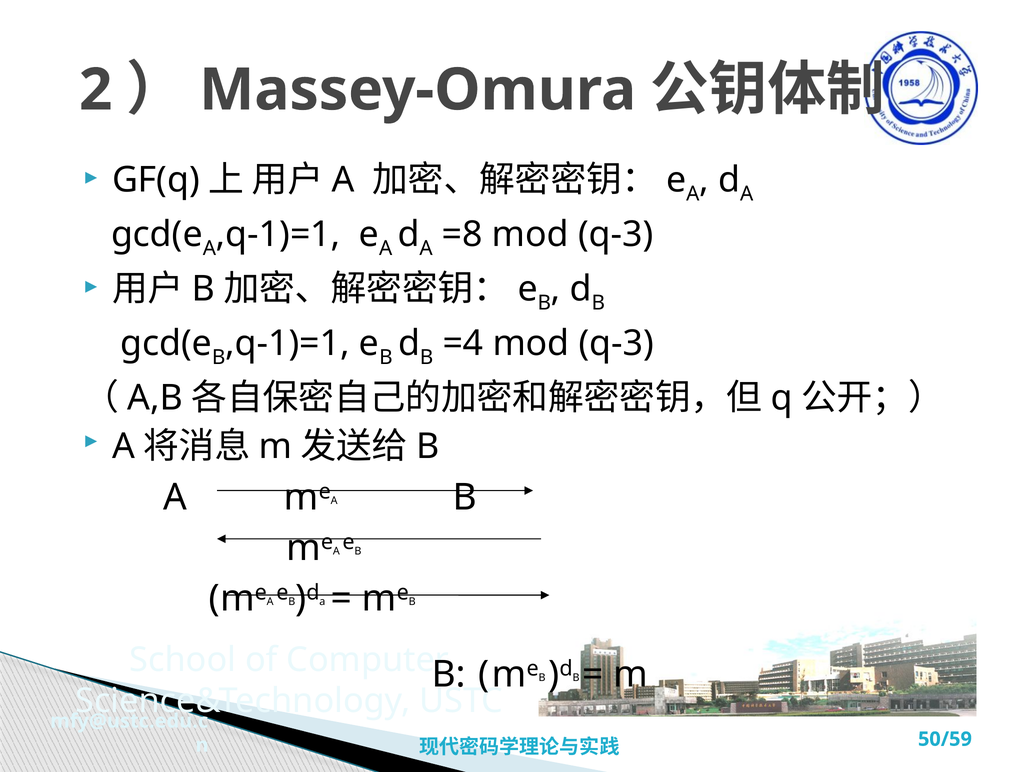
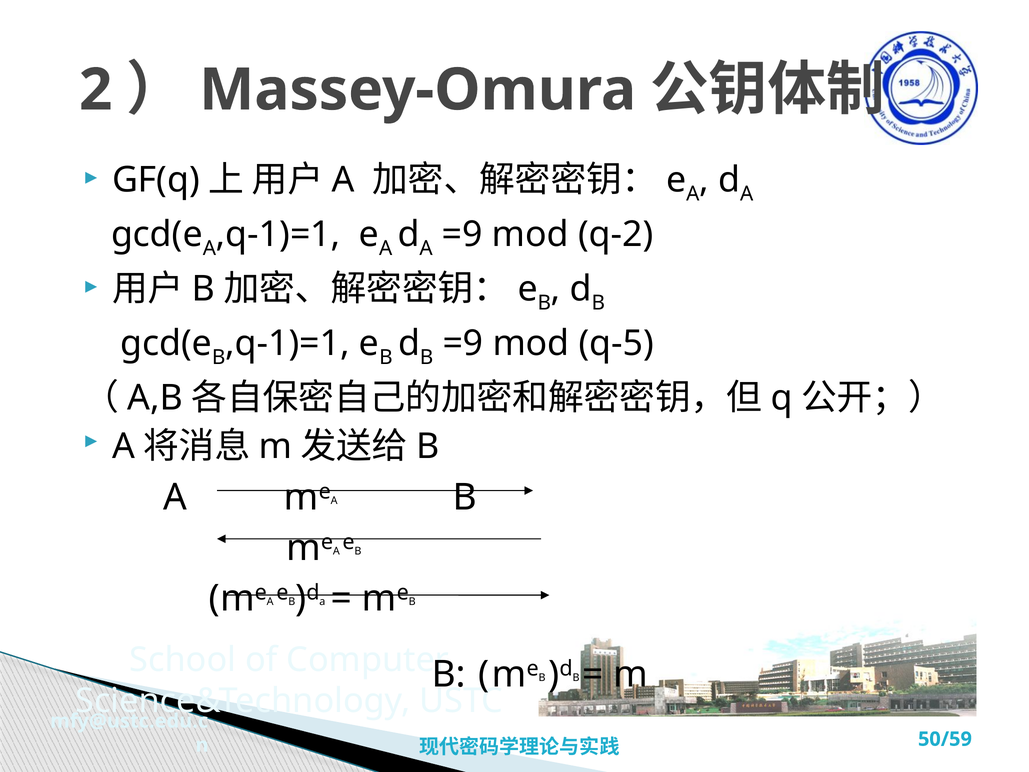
A =8: =8 -> =9 (462, 234)
q-3: q-3 -> q-2 (616, 234)
B =4: =4 -> =9 (463, 343)
q-3: q-3 -> q-5 (616, 343)
